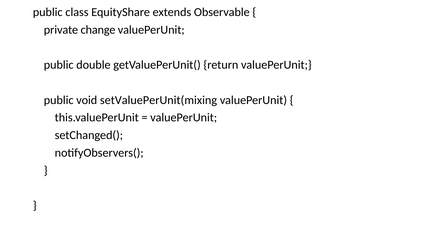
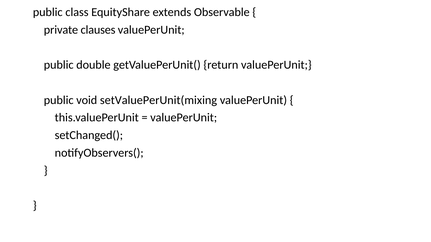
change: change -> clauses (98, 30)
